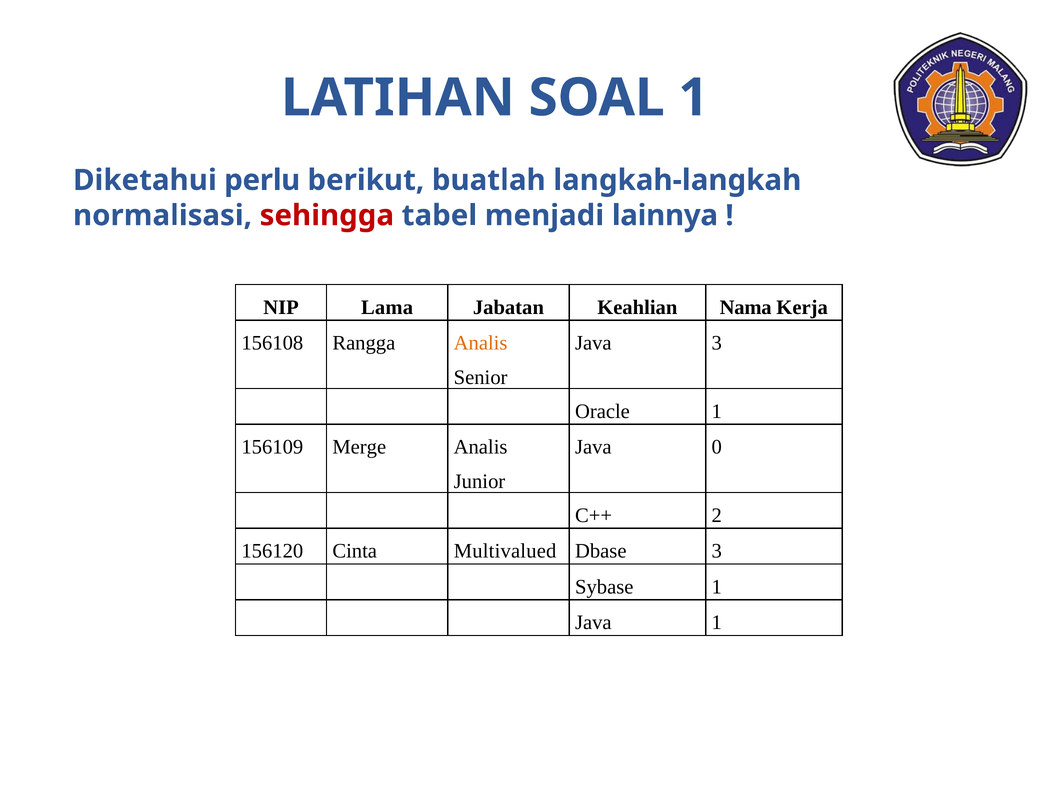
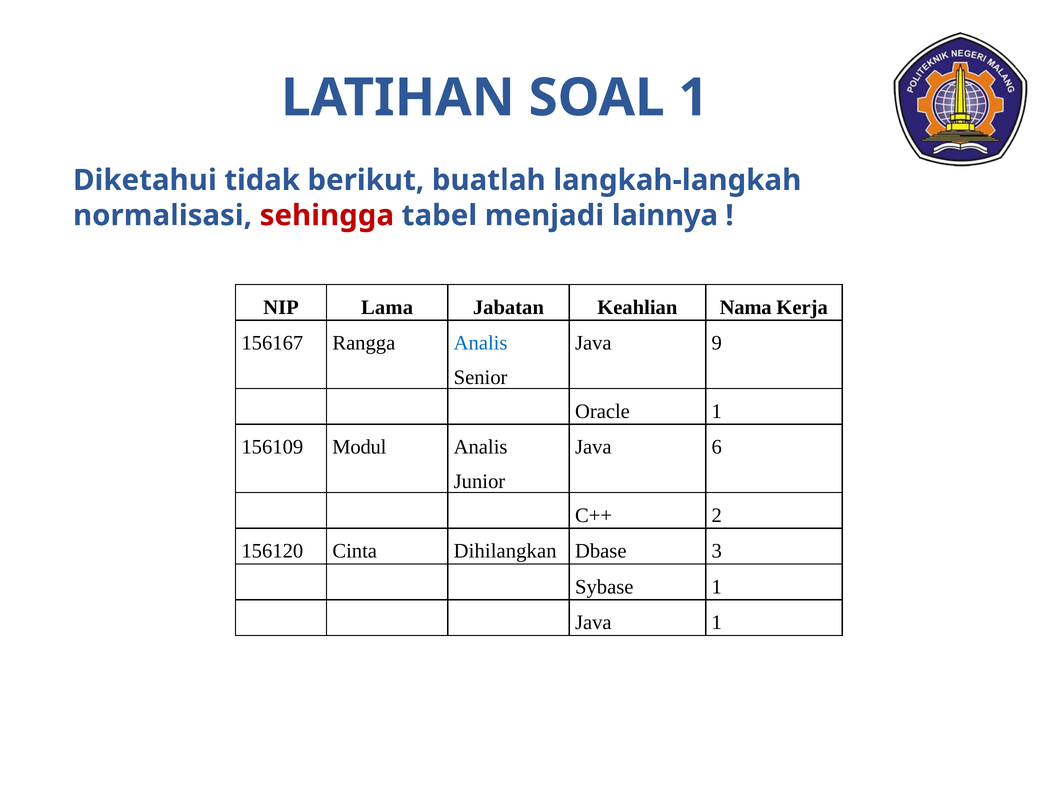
perlu: perlu -> tidak (262, 180)
156108: 156108 -> 156167 (272, 343)
Analis colour: orange -> blue (481, 343)
Java 3: 3 -> 9 (717, 343)
Merge: Merge -> Modul (359, 447)
0: 0 -> 6 (717, 447)
Multivalued: Multivalued -> Dihilangkan (505, 551)
